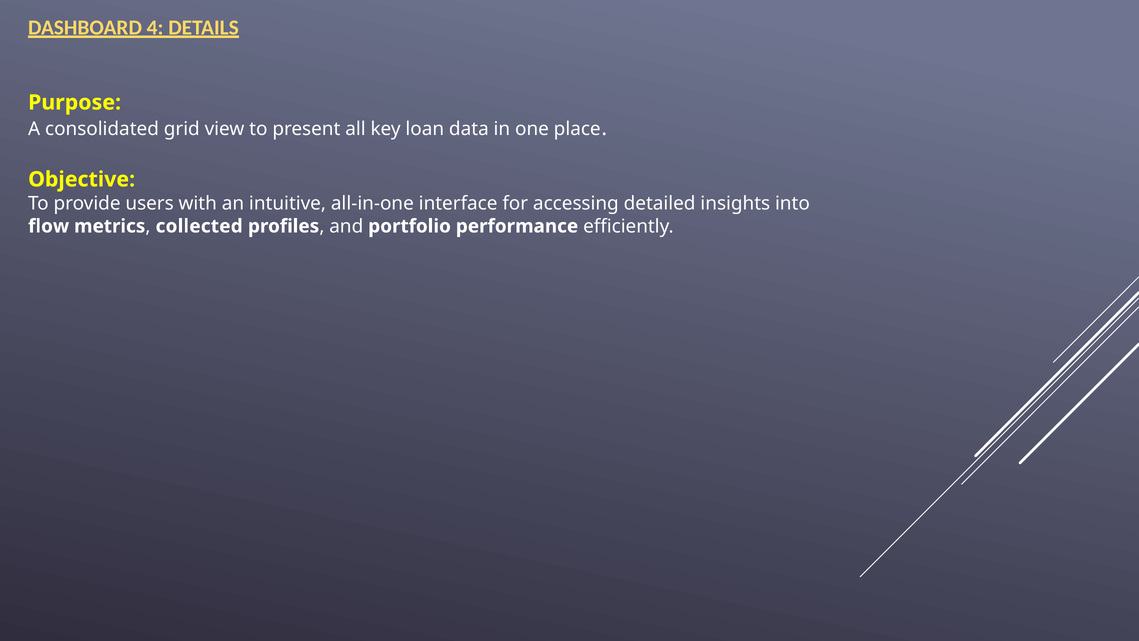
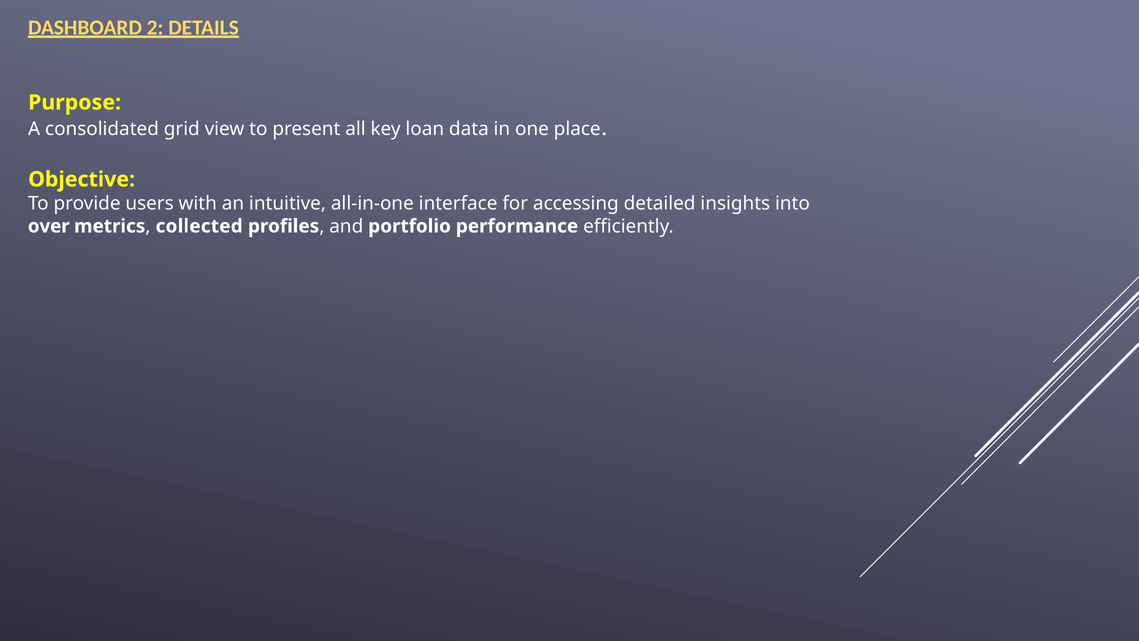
4: 4 -> 2 (155, 27)
flow: flow -> over (49, 226)
